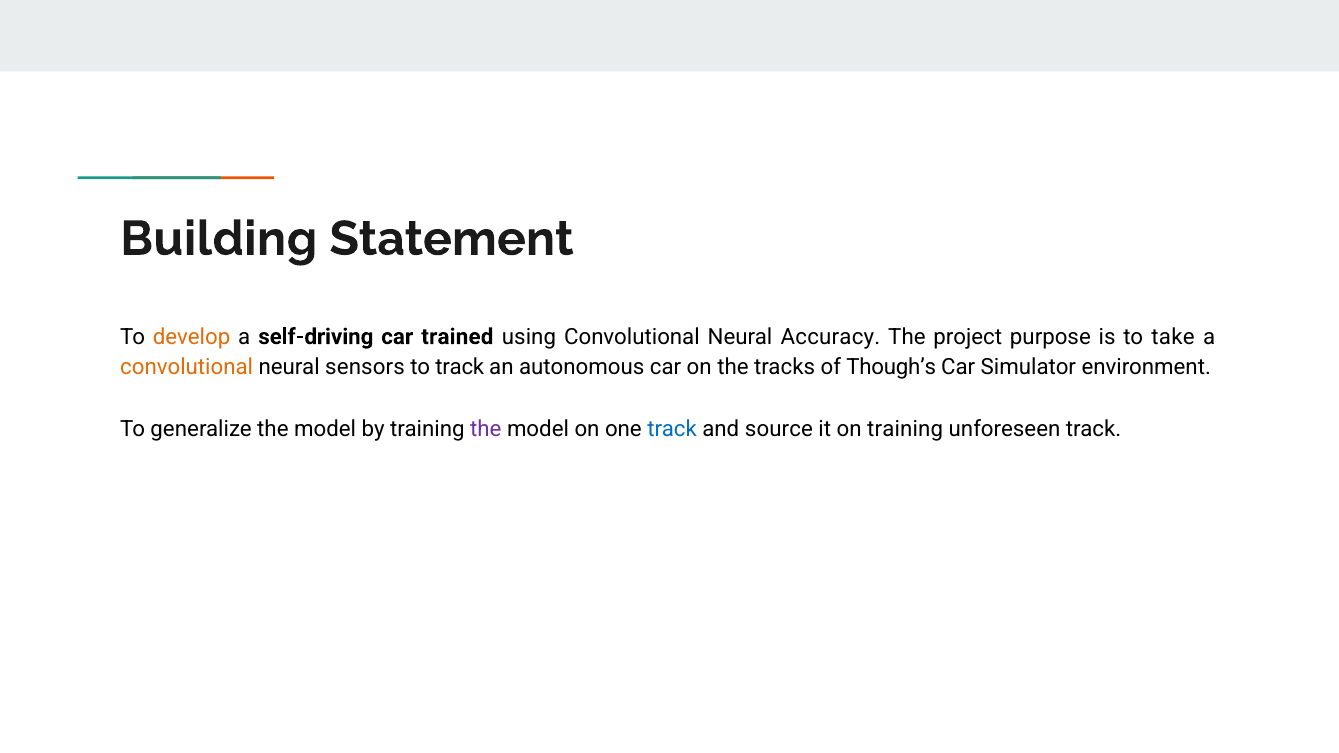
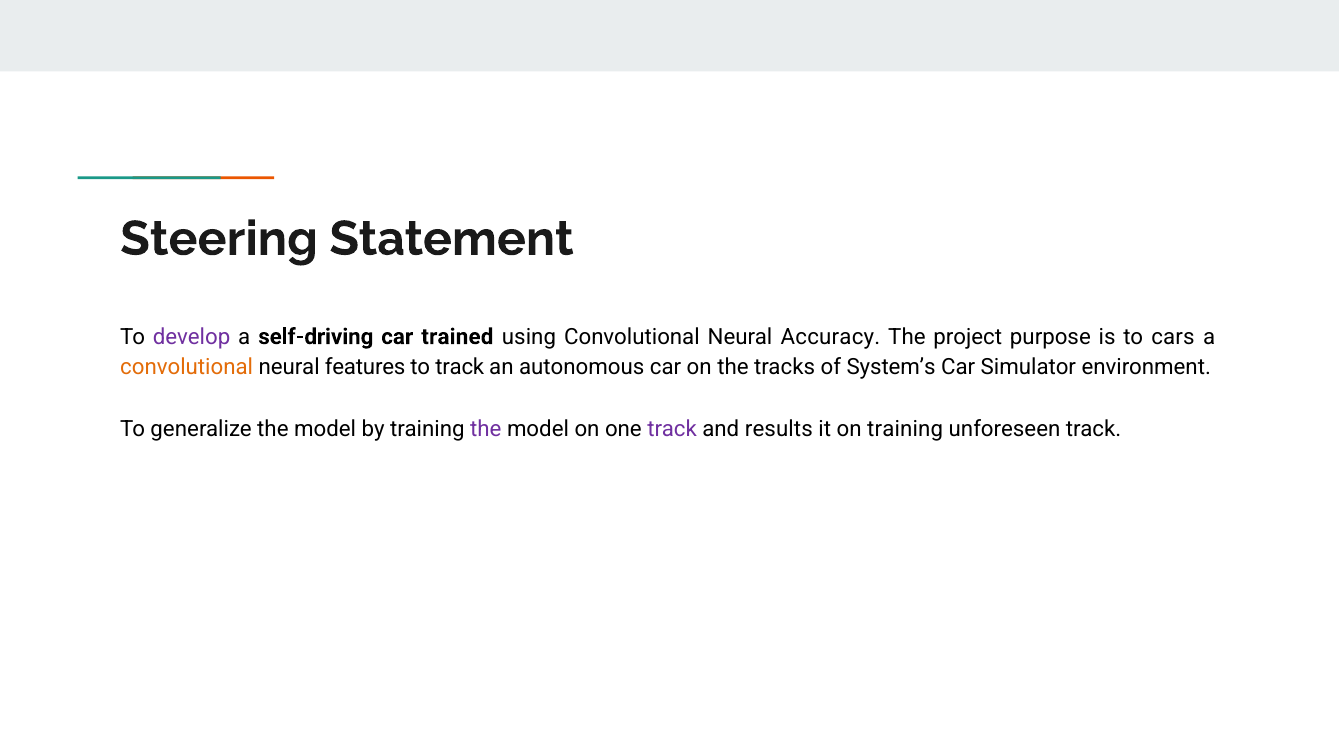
Building: Building -> Steering (219, 239)
develop colour: orange -> purple (192, 337)
take: take -> cars (1173, 337)
sensors: sensors -> features (365, 368)
Though’s: Though’s -> System’s (891, 368)
track colour: blue -> purple (672, 429)
source: source -> results (779, 429)
